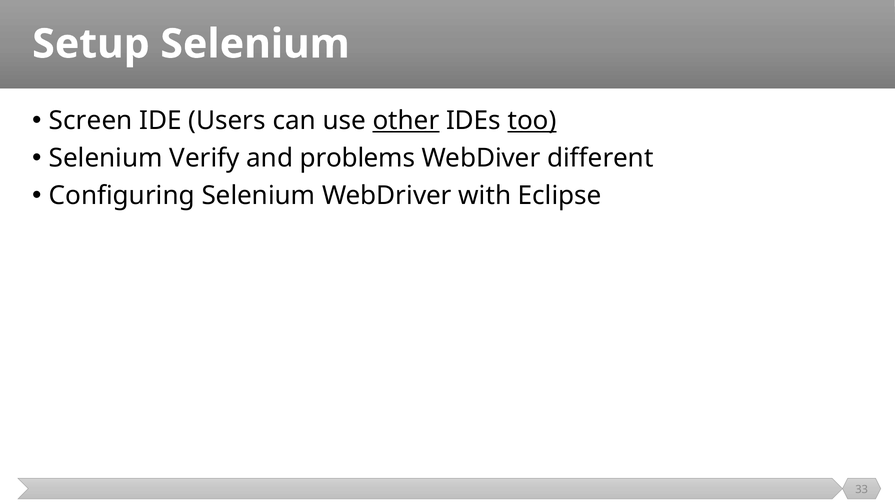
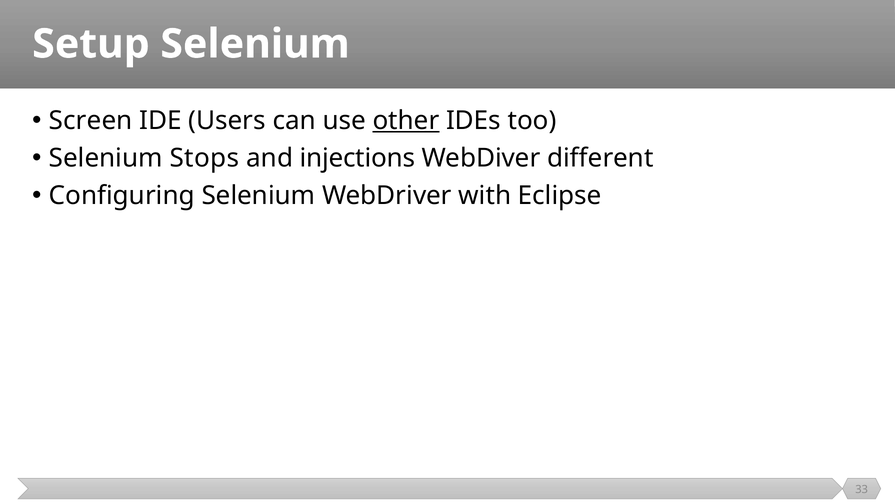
too underline: present -> none (532, 121)
Verify: Verify -> Stops (204, 158)
problems: problems -> injections (357, 158)
